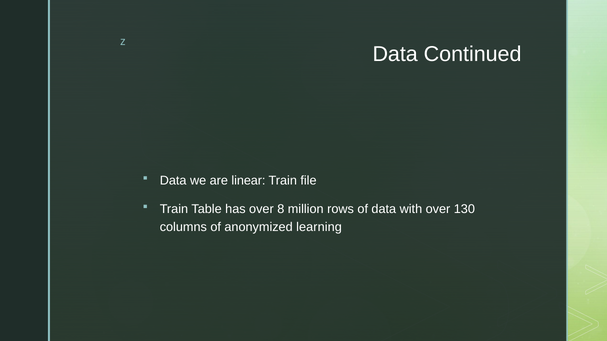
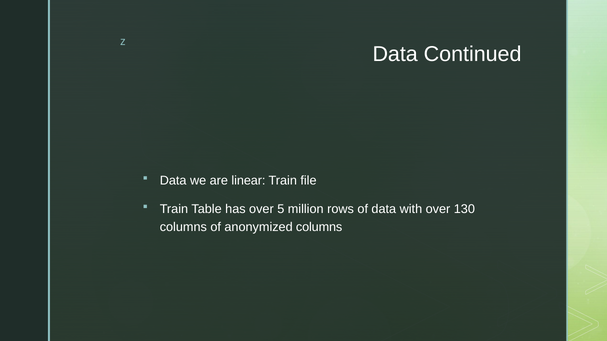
8: 8 -> 5 (281, 209)
anonymized learning: learning -> columns (319, 227)
